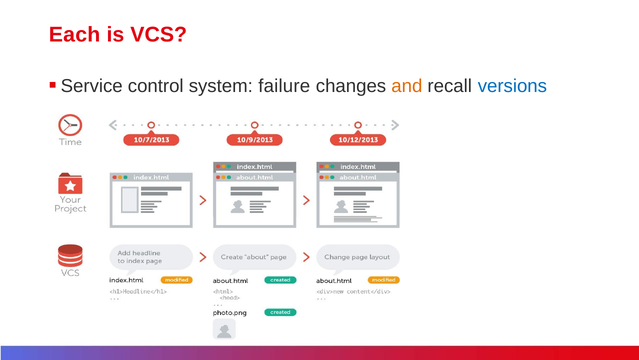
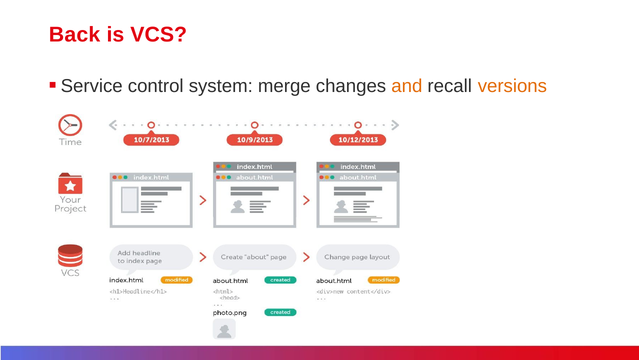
Each: Each -> Back (75, 35)
failure: failure -> merge (284, 86)
versions colour: blue -> orange (512, 86)
